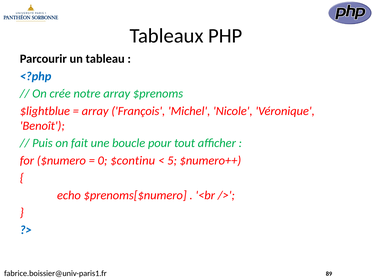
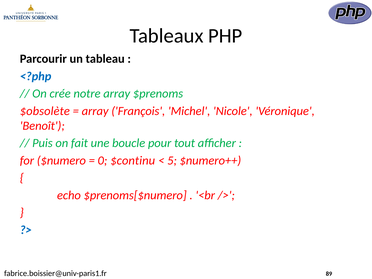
$lightblue: $lightblue -> $obsolète (45, 111)
